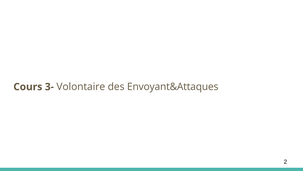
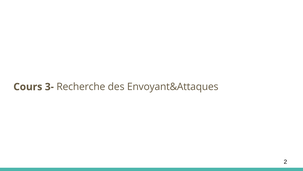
Volontaire: Volontaire -> Recherche (81, 87)
